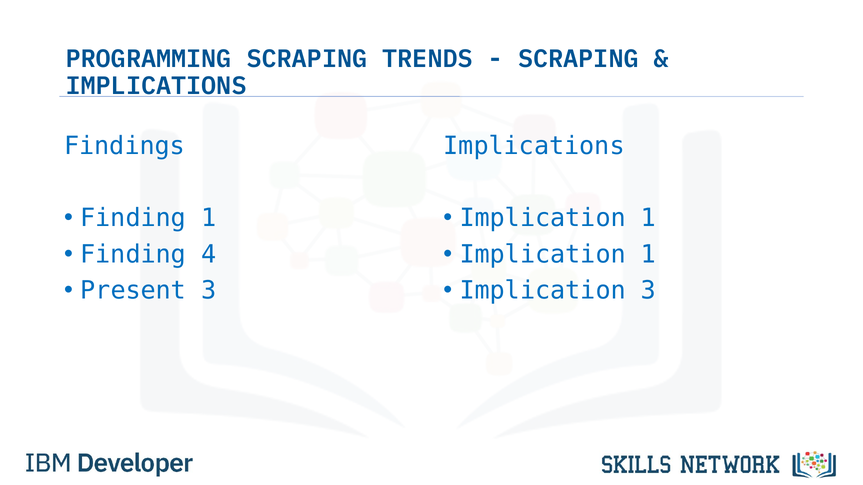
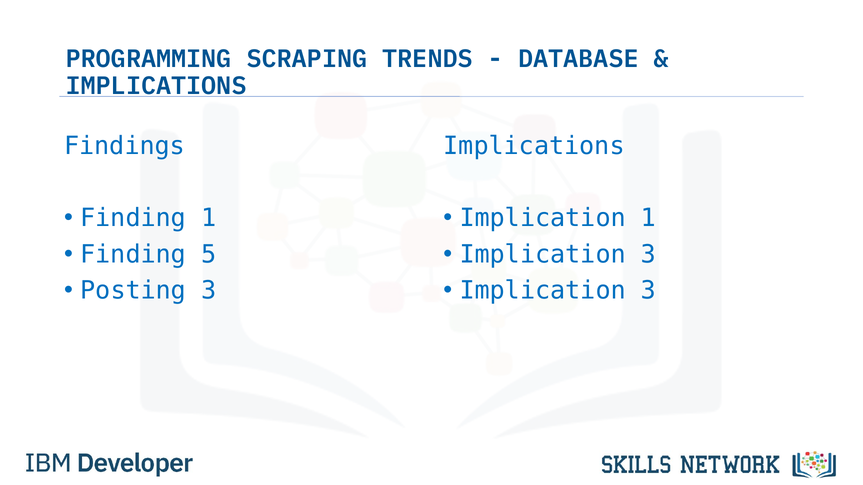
SCRAPING: SCRAPING -> DATABASE (578, 59)
4: 4 -> 5 (209, 254)
1: 1 -> 3 (649, 254)
Present: Present -> Posting (133, 291)
